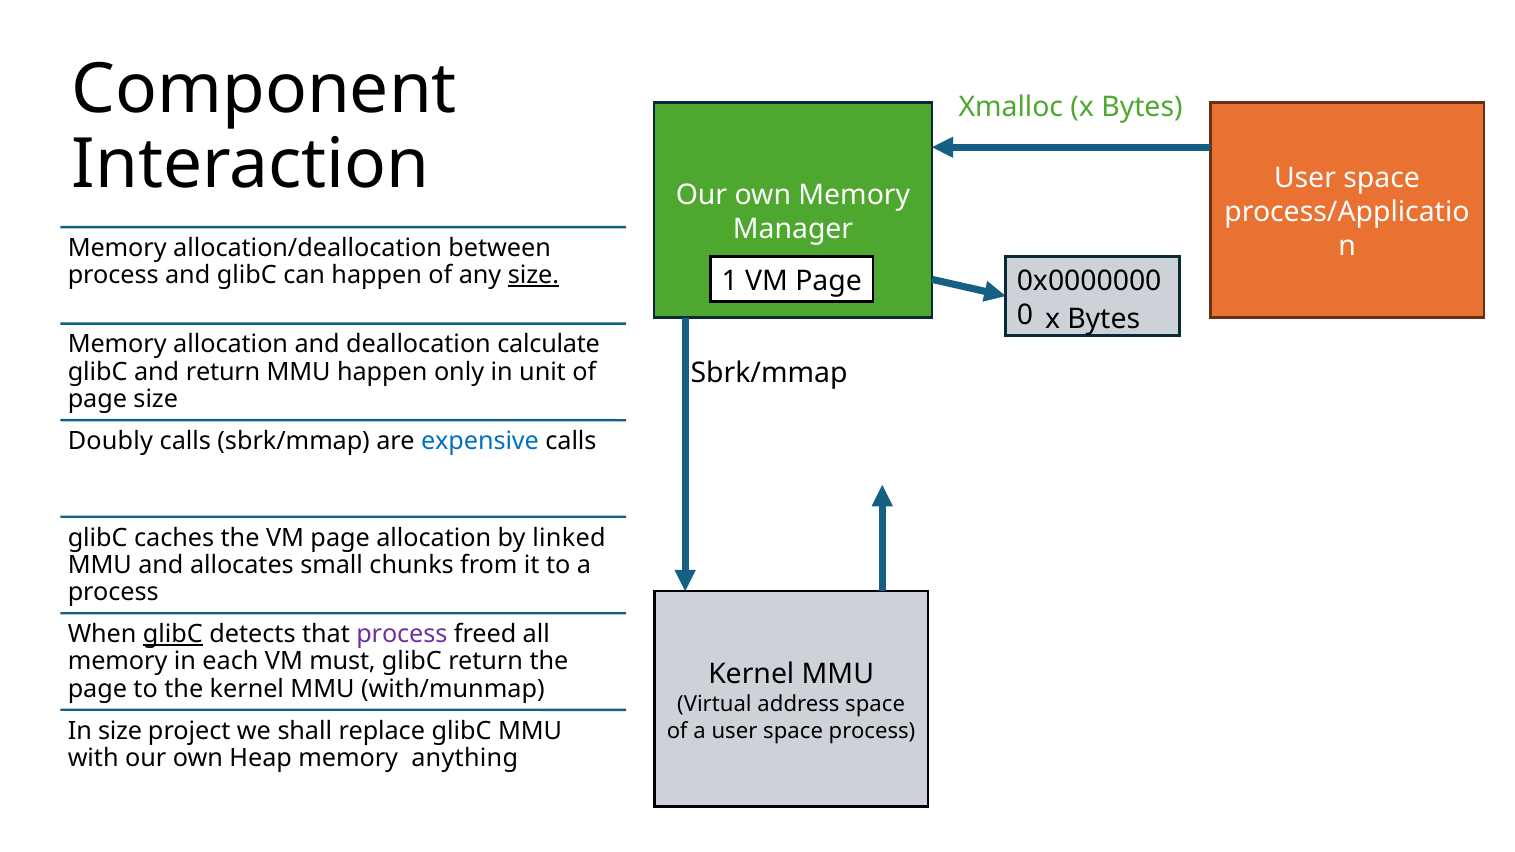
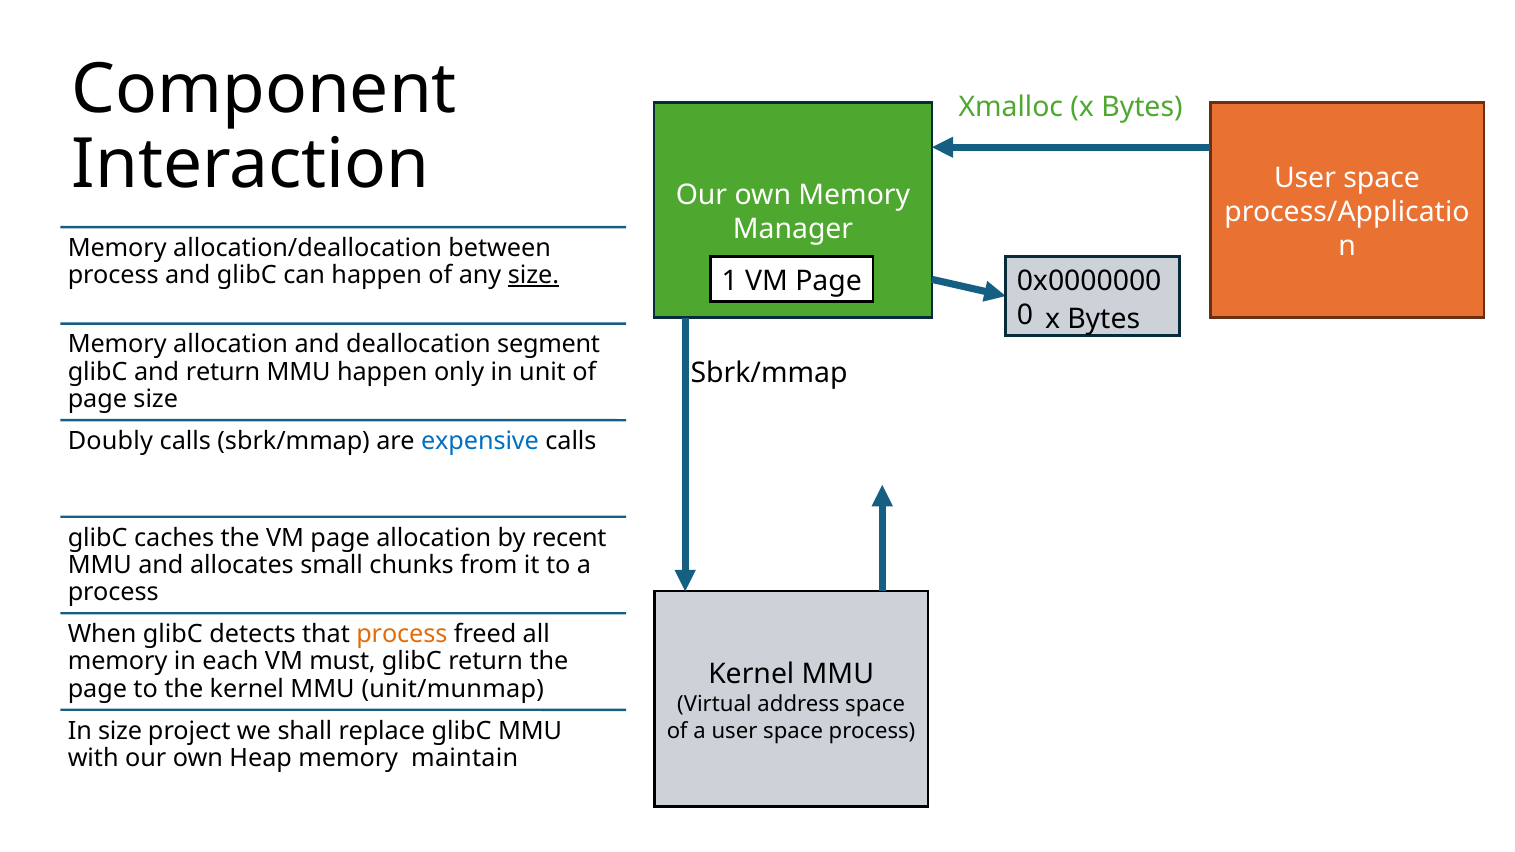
calculate: calculate -> segment (549, 345)
linked: linked -> recent (569, 538)
glibC underline: present -> none (173, 634)
process colour: purple -> orange (402, 634)
with/munmap: with/munmap -> unit/munmap (453, 689)
anything: anything -> maintain (465, 758)
